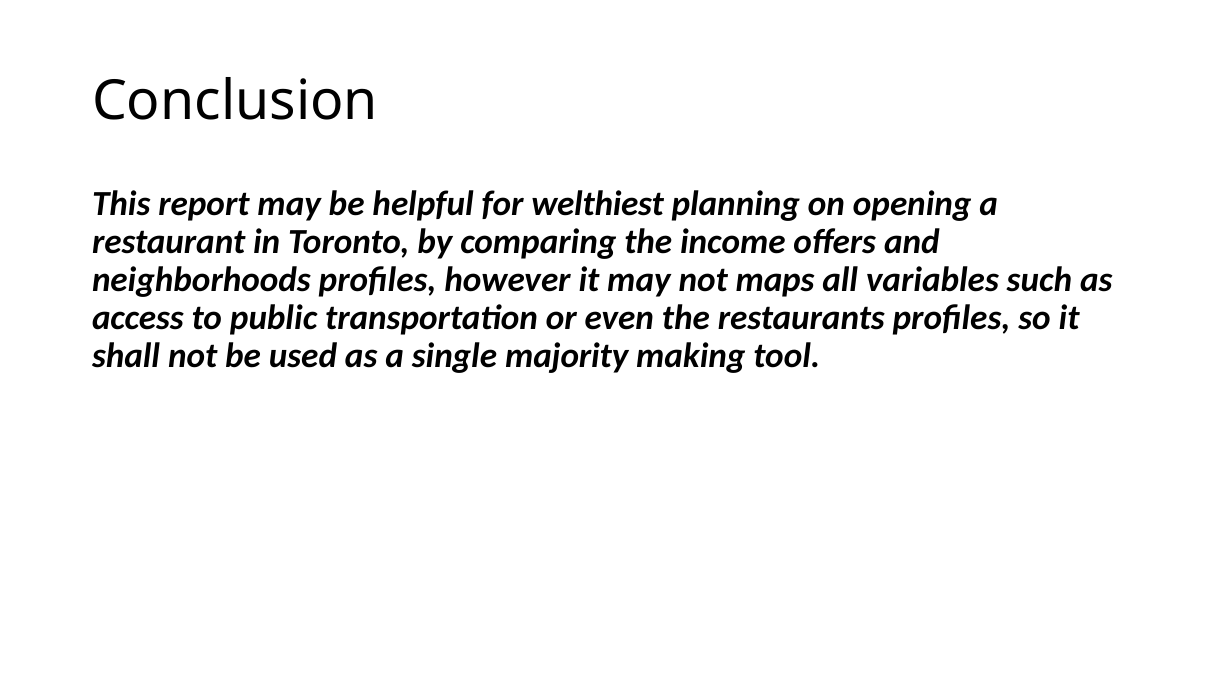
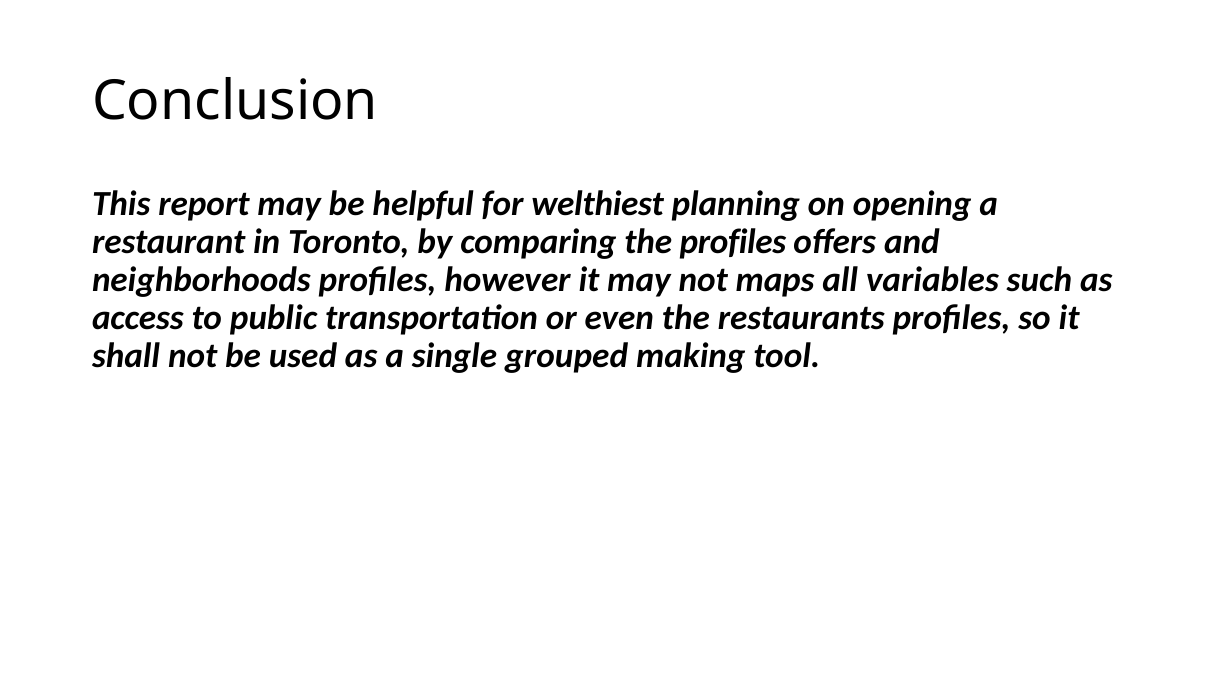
the income: income -> profiles (733, 242)
majority: majority -> grouped (567, 356)
